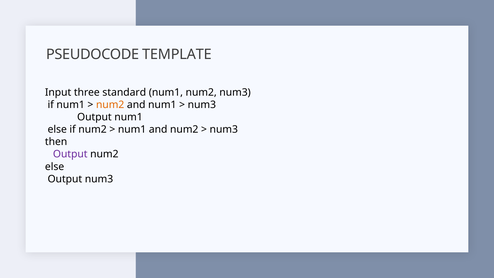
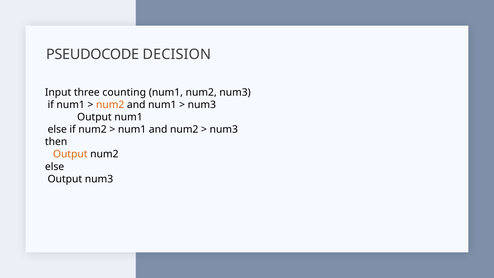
TEMPLATE: TEMPLATE -> DECISION (177, 54)
standard: standard -> counting (124, 92)
Output colour: purple -> orange (70, 154)
